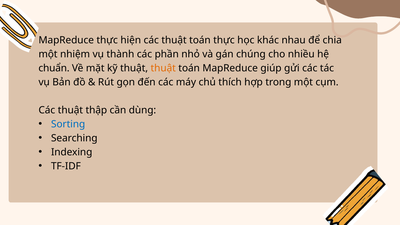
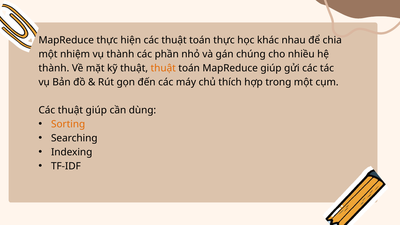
chuẩn: chuẩn -> thành (54, 68)
thuật thập: thập -> giúp (96, 110)
Sorting colour: blue -> orange (68, 124)
